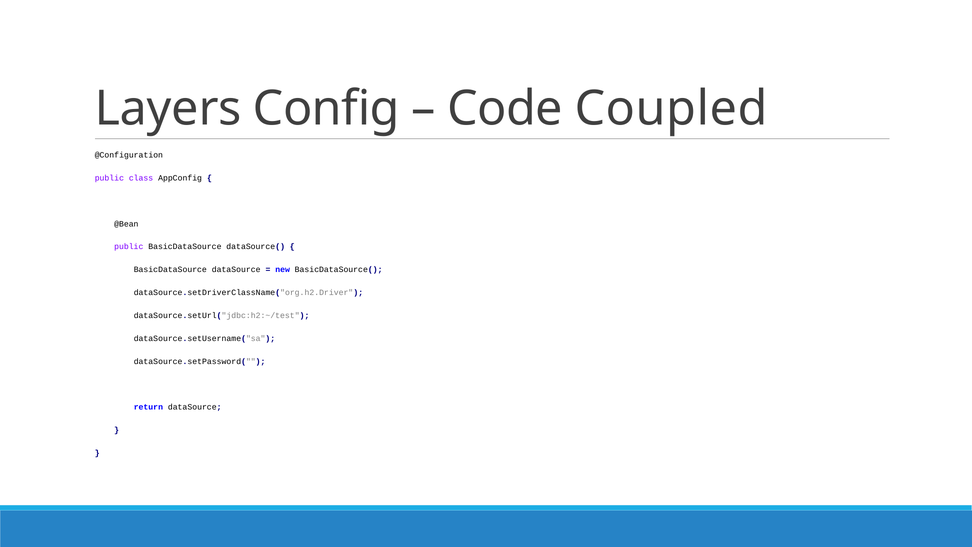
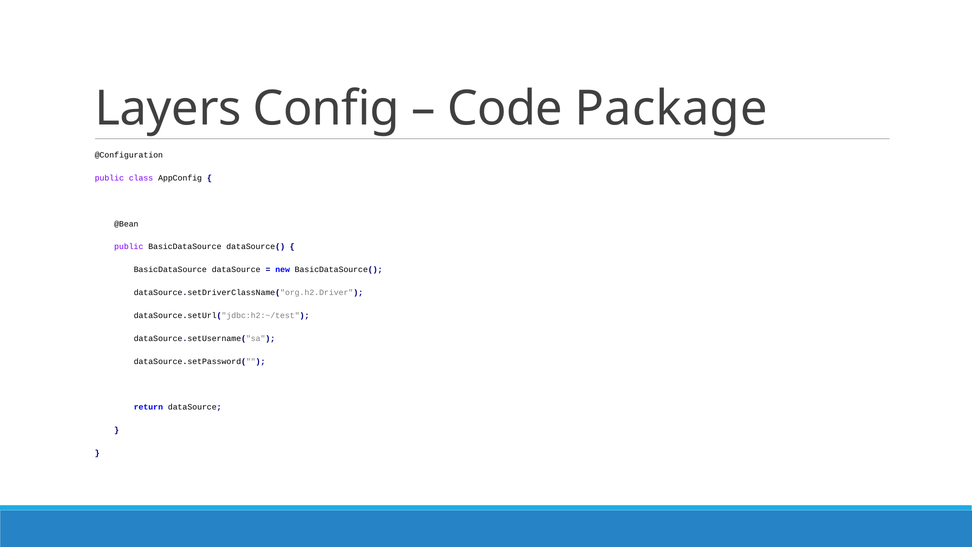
Coupled: Coupled -> Package (671, 109)
